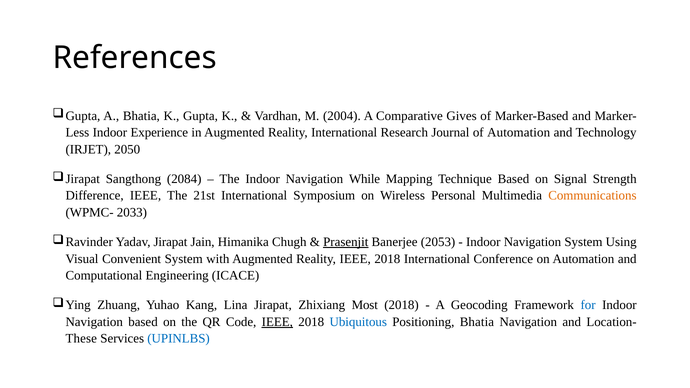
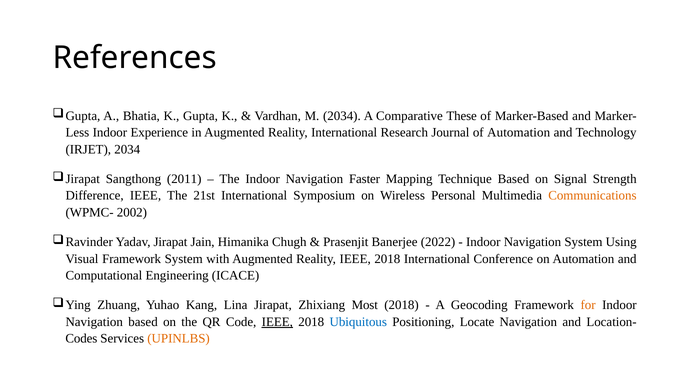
M 2004: 2004 -> 2034 (342, 116)
Gives: Gives -> These (462, 116)
IRJET 2050: 2050 -> 2034 (127, 149)
2084: 2084 -> 2011 (184, 179)
While: While -> Faster (365, 179)
2033: 2033 -> 2002 (132, 212)
Prasenjit underline: present -> none (346, 242)
2053: 2053 -> 2022 (438, 242)
Visual Convenient: Convenient -> Framework (132, 259)
for colour: blue -> orange (588, 305)
Positioning Bhatia: Bhatia -> Locate (477, 322)
These: These -> Codes (81, 339)
UPINLBS colour: blue -> orange (179, 339)
